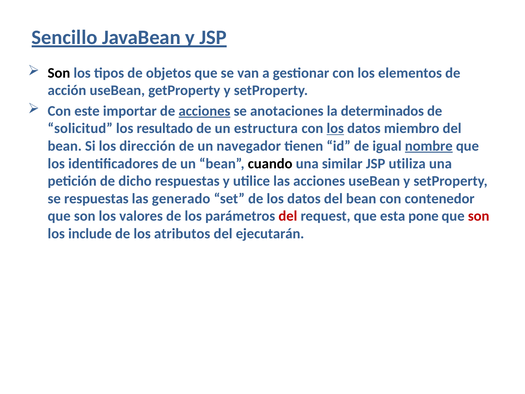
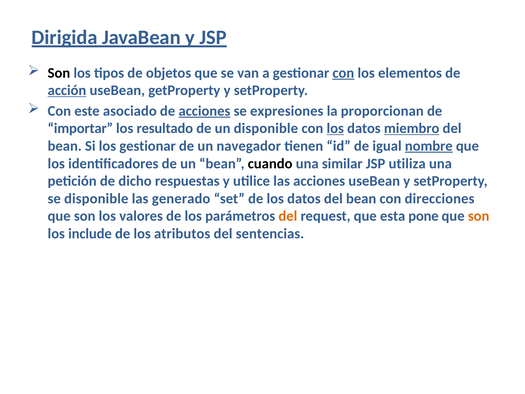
Sencillo: Sencillo -> Dirigida (64, 37)
con underline: none -> present (343, 73)
acción underline: none -> present (67, 90)
importar: importar -> asociado (130, 111)
anotaciones: anotaciones -> expresiones (287, 111)
determinados: determinados -> proporcionan (382, 111)
solicitud: solicitud -> importar (80, 128)
un estructura: estructura -> disponible (266, 128)
miembro underline: none -> present (412, 128)
los dirección: dirección -> gestionar (148, 146)
se respuestas: respuestas -> disponible (96, 198)
contenedor: contenedor -> direcciones (440, 198)
del colour: red -> orange (288, 216)
son colour: red -> orange (479, 216)
ejecutarán: ejecutarán -> sentencias (270, 234)
